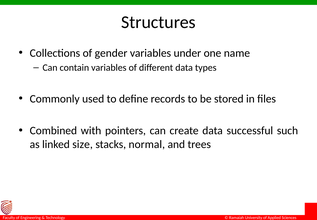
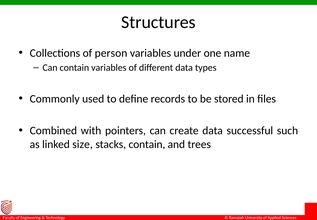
gender: gender -> person (111, 53)
stacks normal: normal -> contain (147, 144)
